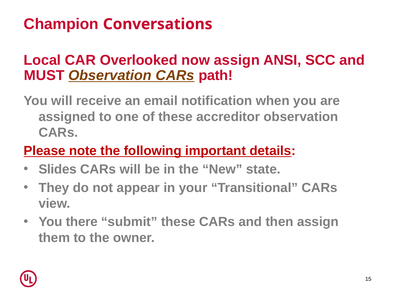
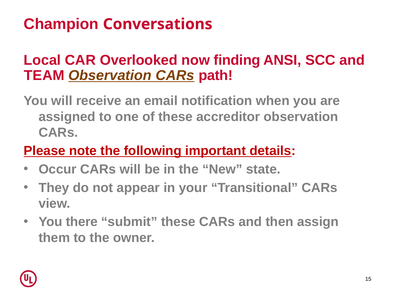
now assign: assign -> finding (237, 60)
MUST: MUST -> TEAM (44, 76)
Slides: Slides -> Occur (58, 169)
